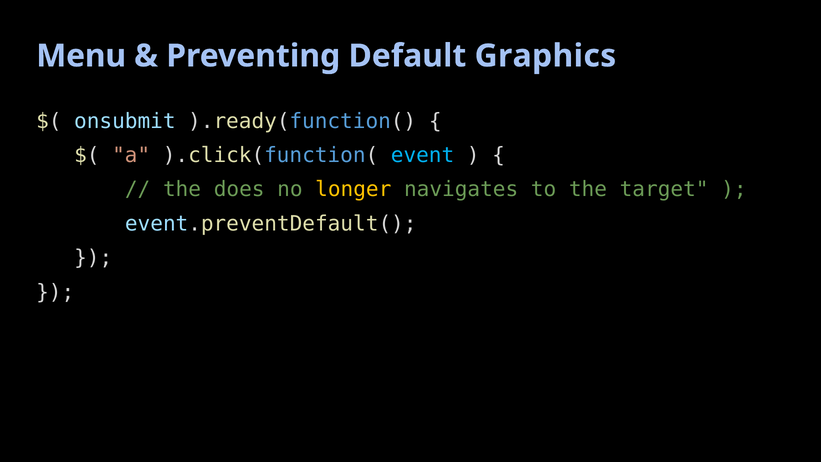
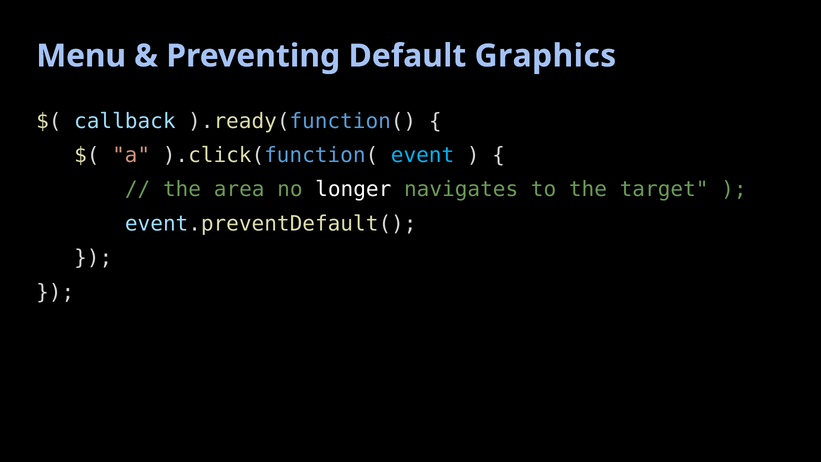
onsubmit: onsubmit -> callback (125, 121)
does: does -> area (239, 189)
longer colour: yellow -> white (353, 189)
